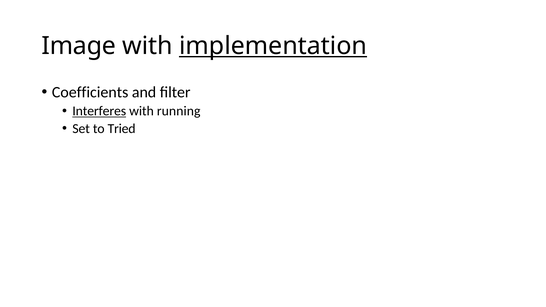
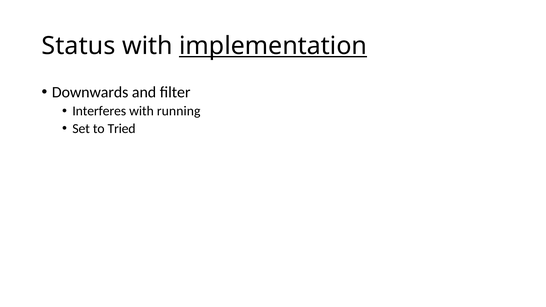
Image: Image -> Status (79, 46)
Coefficients: Coefficients -> Downwards (90, 92)
Interferes underline: present -> none (99, 111)
